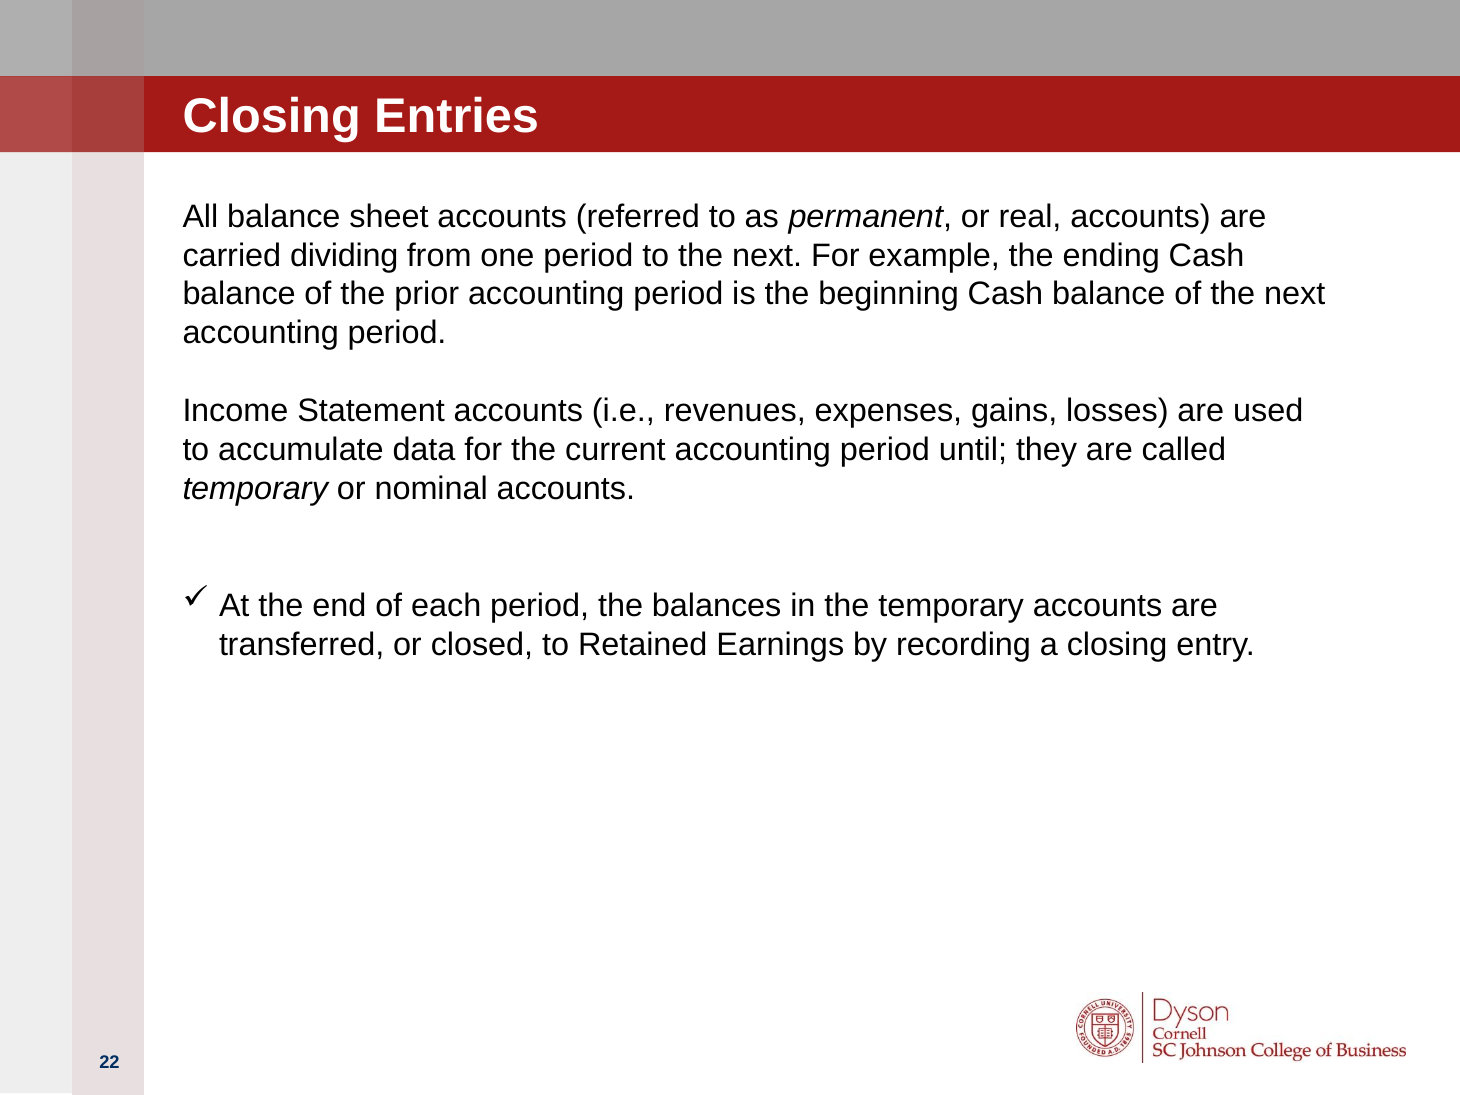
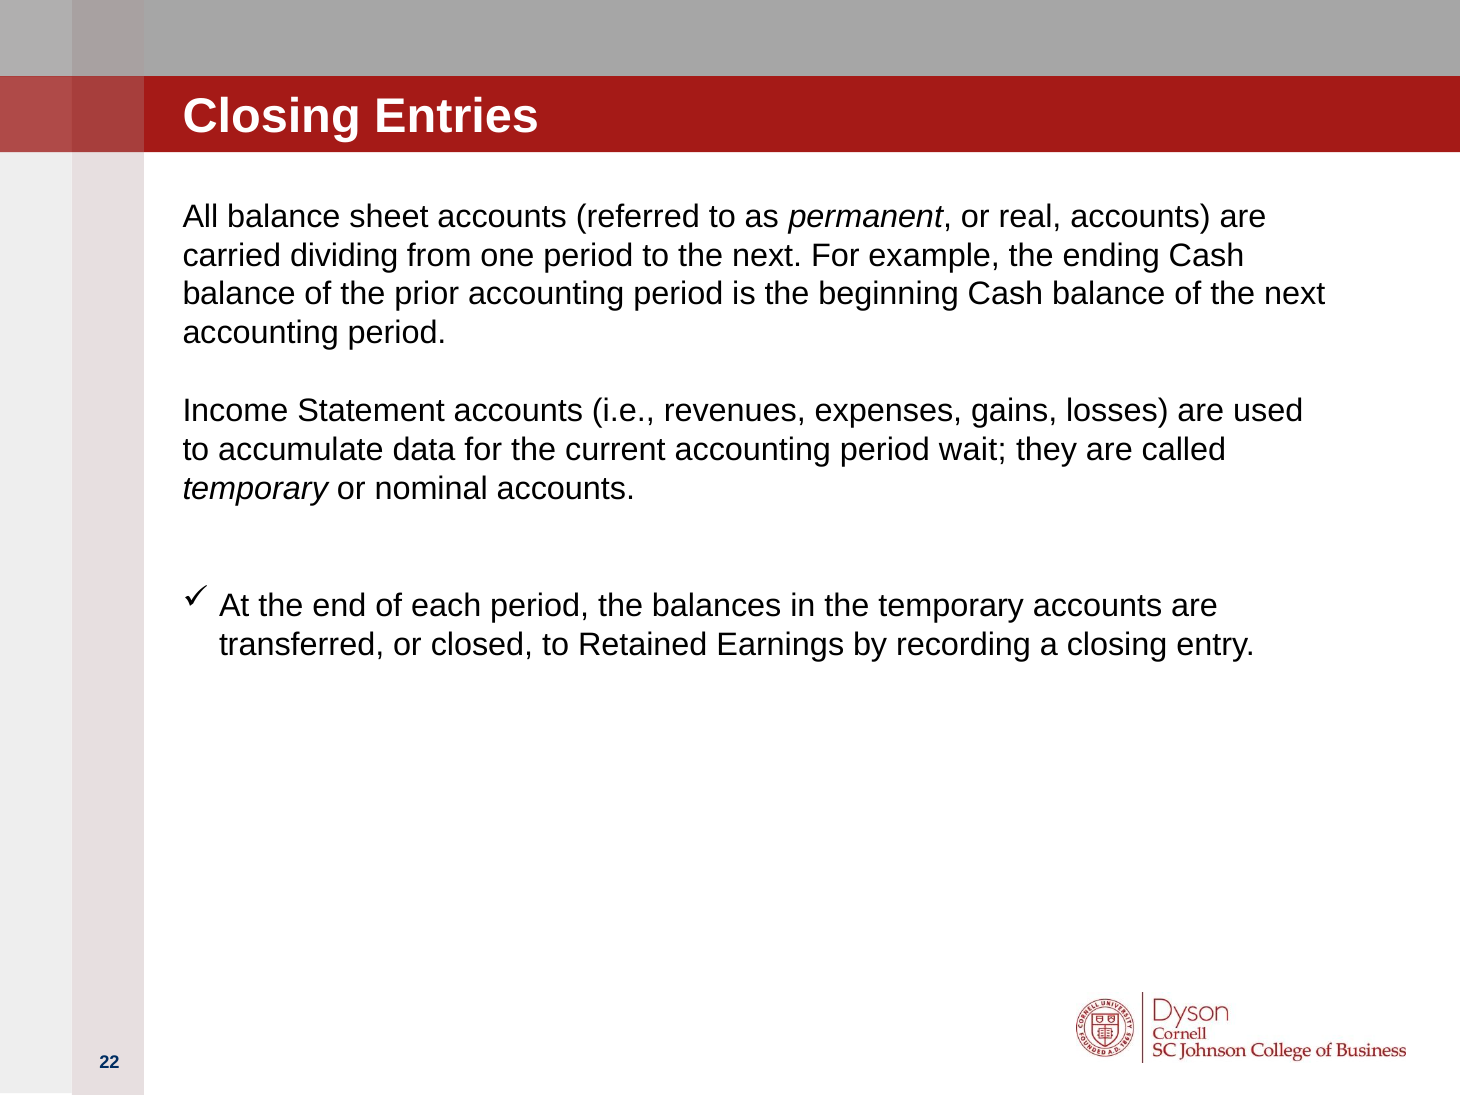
until: until -> wait (973, 450)
